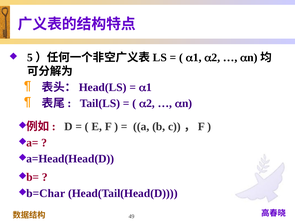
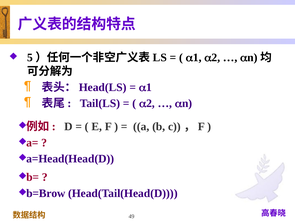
b=Char: b=Char -> b=Brow (46, 193)
